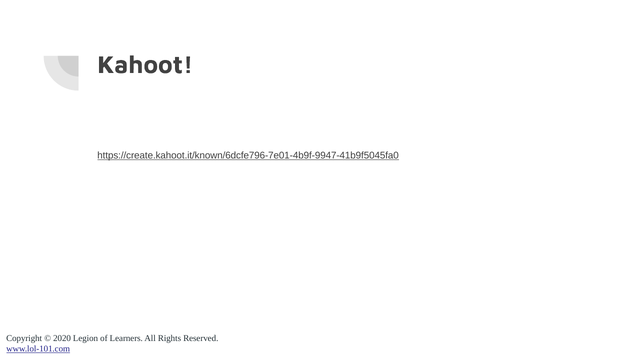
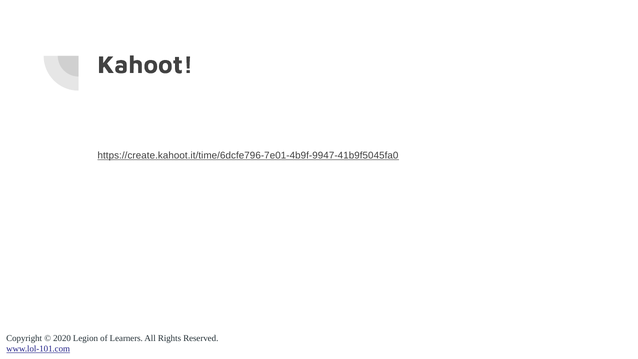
https://create.kahoot.it/known/6dcfe796-7e01-4b9f-9947-41b9f5045fa0: https://create.kahoot.it/known/6dcfe796-7e01-4b9f-9947-41b9f5045fa0 -> https://create.kahoot.it/time/6dcfe796-7e01-4b9f-9947-41b9f5045fa0 (248, 156)
